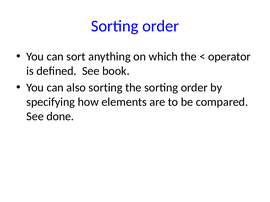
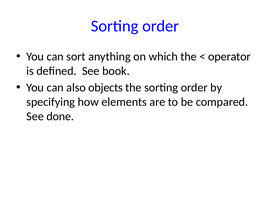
also sorting: sorting -> objects (106, 88)
